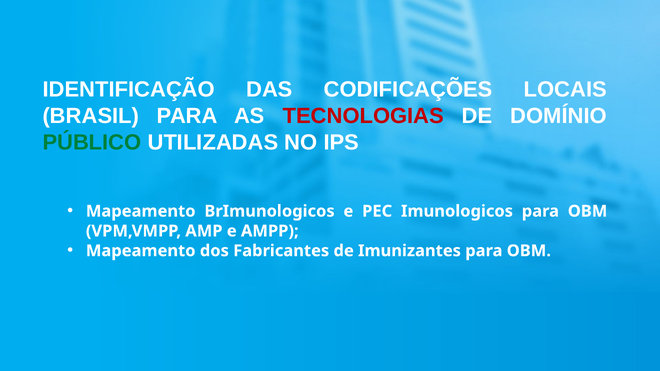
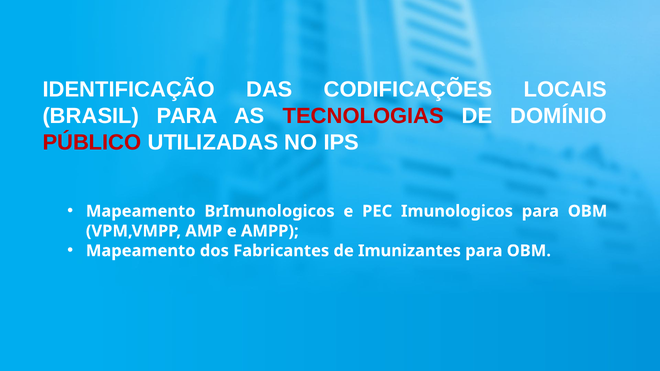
PÚBLICO colour: green -> red (92, 142)
